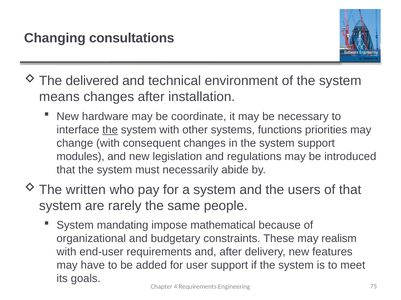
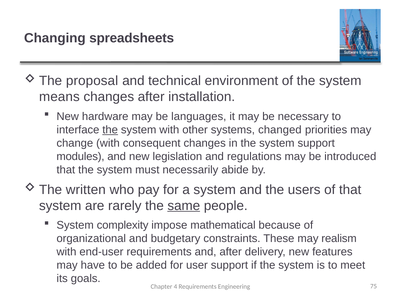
consultations: consultations -> spreadsheets (132, 38)
delivered: delivered -> proposal (92, 81)
coordinate: coordinate -> languages (199, 117)
functions: functions -> changed (280, 130)
same underline: none -> present (184, 206)
mandating: mandating -> complexity (123, 226)
